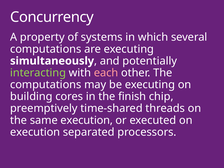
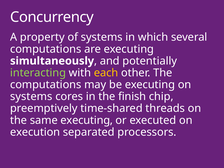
each colour: pink -> yellow (106, 73)
building: building -> systems (31, 97)
same execution: execution -> executing (87, 120)
